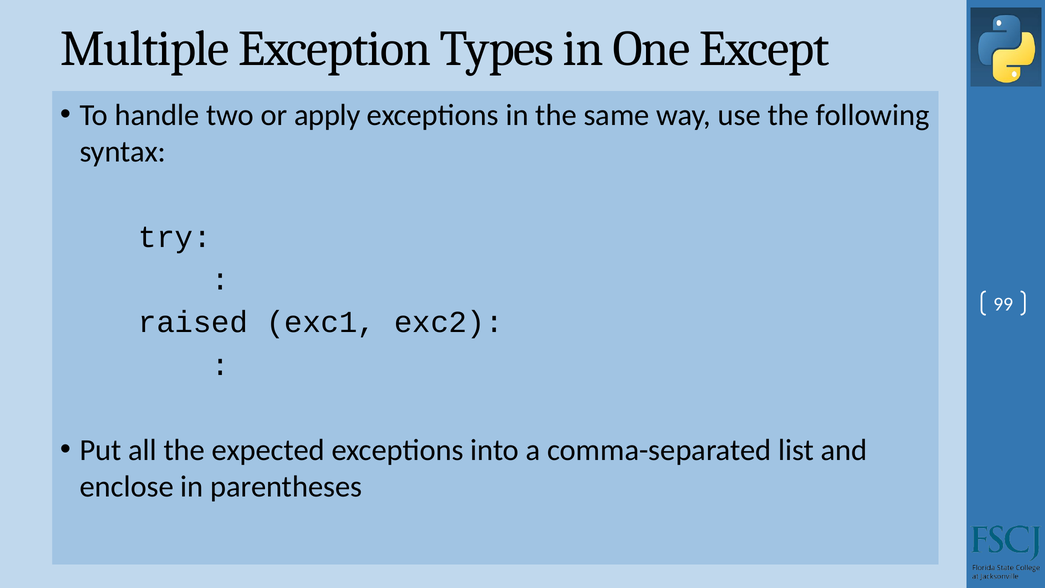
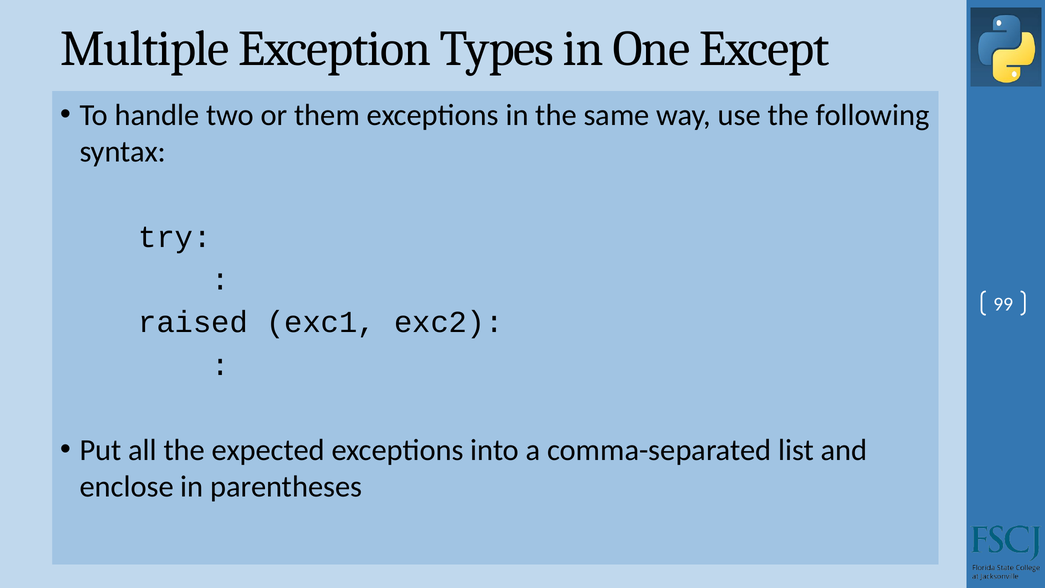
apply: apply -> them (327, 115)
